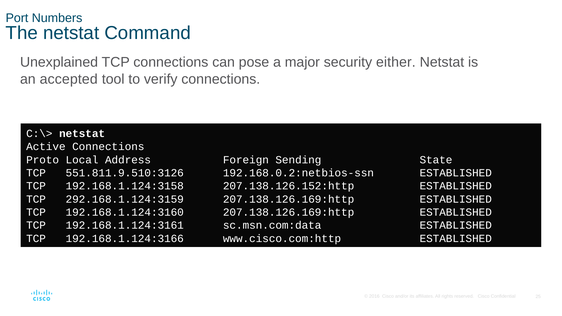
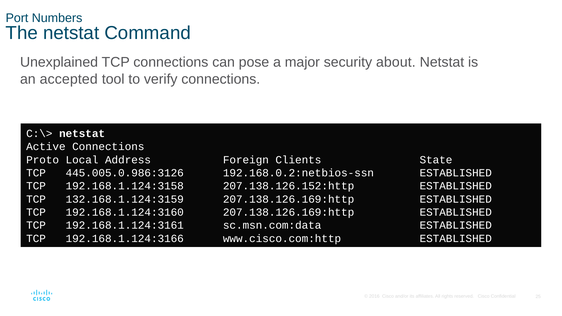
either: either -> about (396, 62)
Sending: Sending -> Clients (298, 160)
551.811.9.510:3126: 551.811.9.510:3126 -> 445.005.0.986:3126 (125, 173)
292.168.1.124:3159: 292.168.1.124:3159 -> 132.168.1.124:3159 (125, 199)
